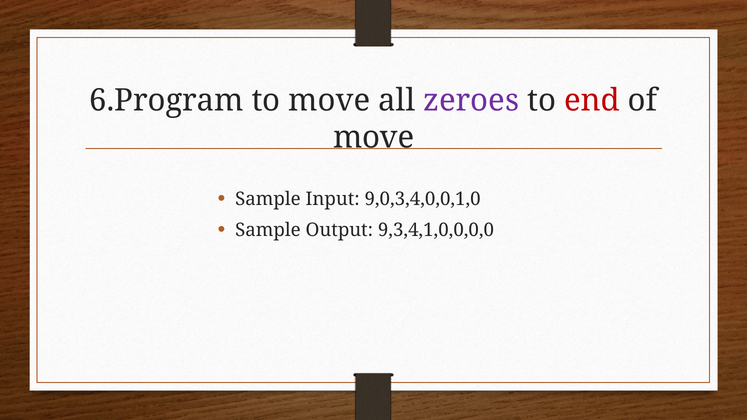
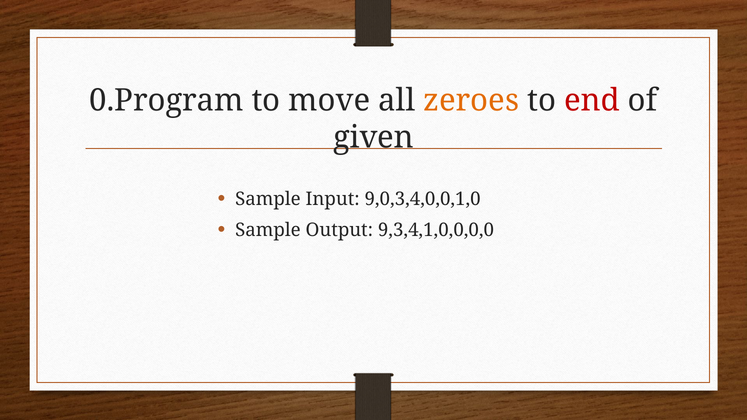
6.Program: 6.Program -> 0.Program (167, 100)
zeroes colour: purple -> orange (471, 100)
move: move -> given (374, 138)
